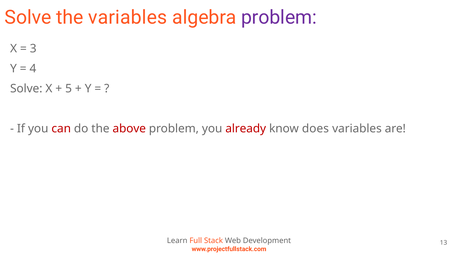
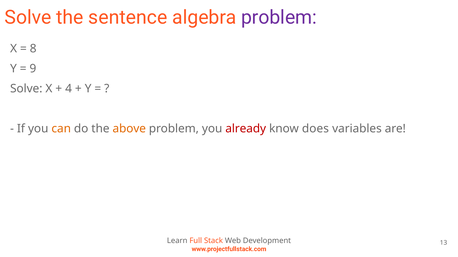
the variables: variables -> sentence (128, 18)
3: 3 -> 8 (33, 49)
4: 4 -> 9 (33, 69)
5: 5 -> 4 (69, 89)
can colour: red -> orange (61, 129)
above colour: red -> orange (129, 129)
